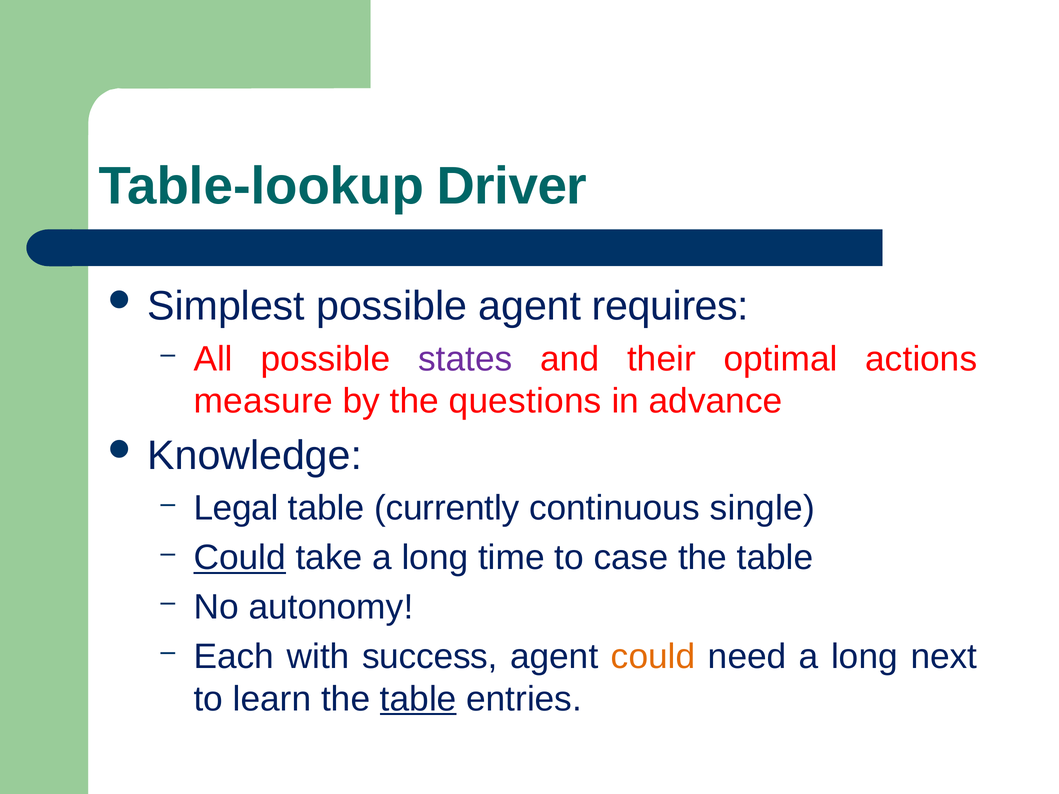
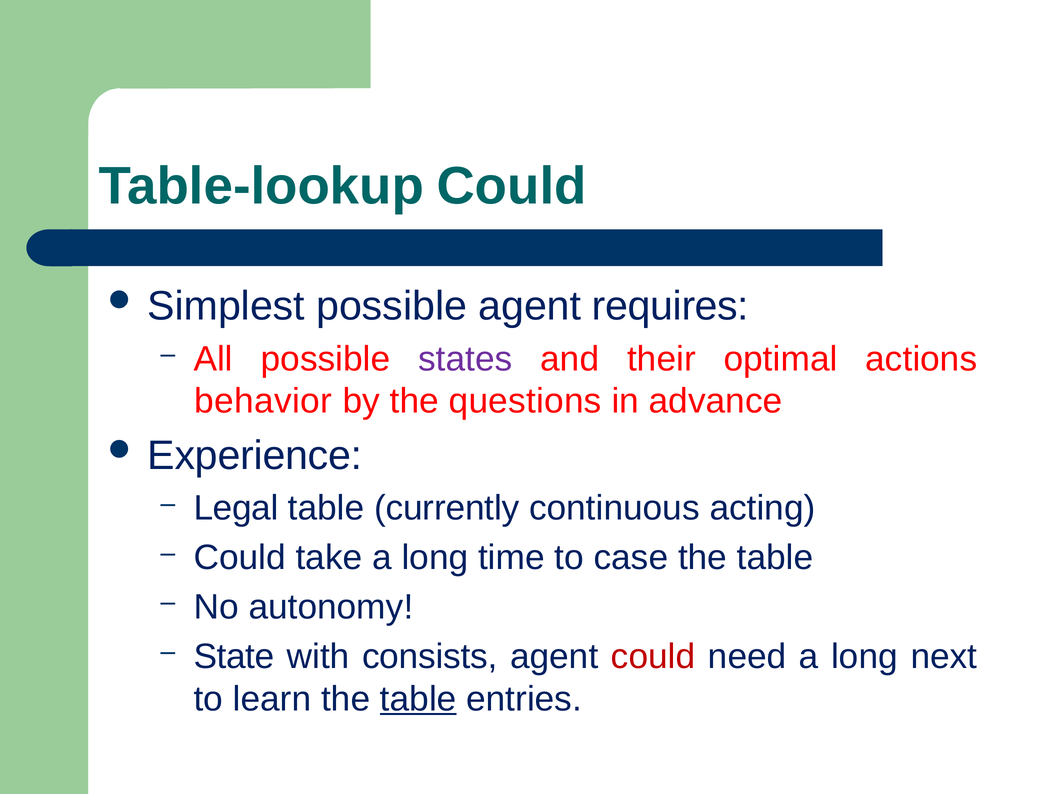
Table-lookup Driver: Driver -> Could (512, 186)
measure: measure -> behavior (263, 401)
Knowledge: Knowledge -> Experience (255, 456)
single: single -> acting (763, 509)
Could underline: present -> none (240, 558)
Each: Each -> State (234, 657)
success: success -> consists (430, 657)
could colour: orange -> red (653, 657)
